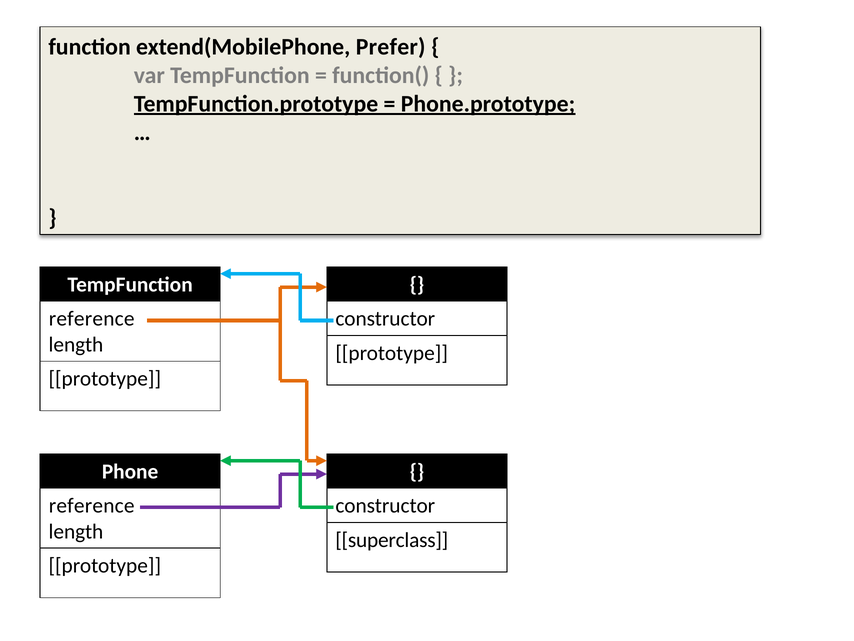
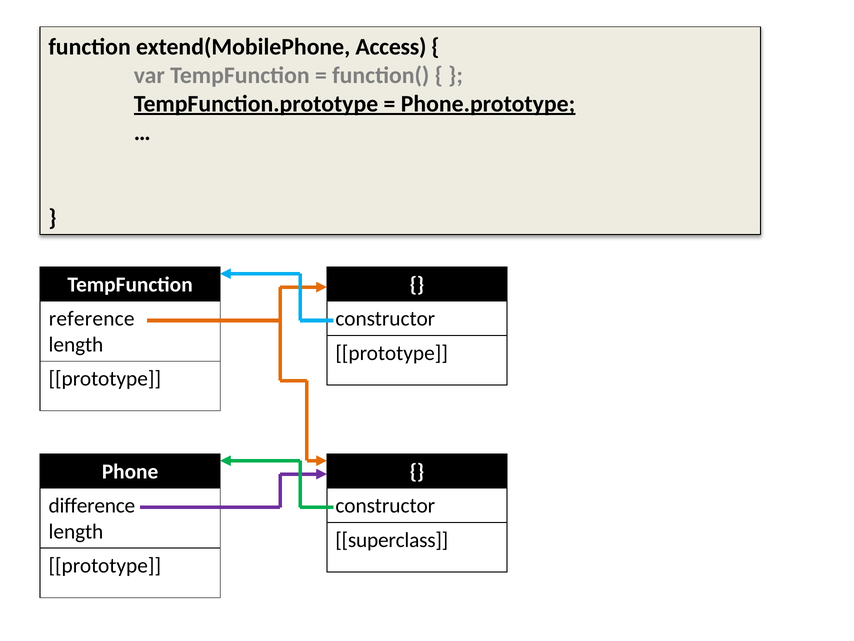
Prefer: Prefer -> Access (391, 47)
reference: reference -> difference (92, 505)
